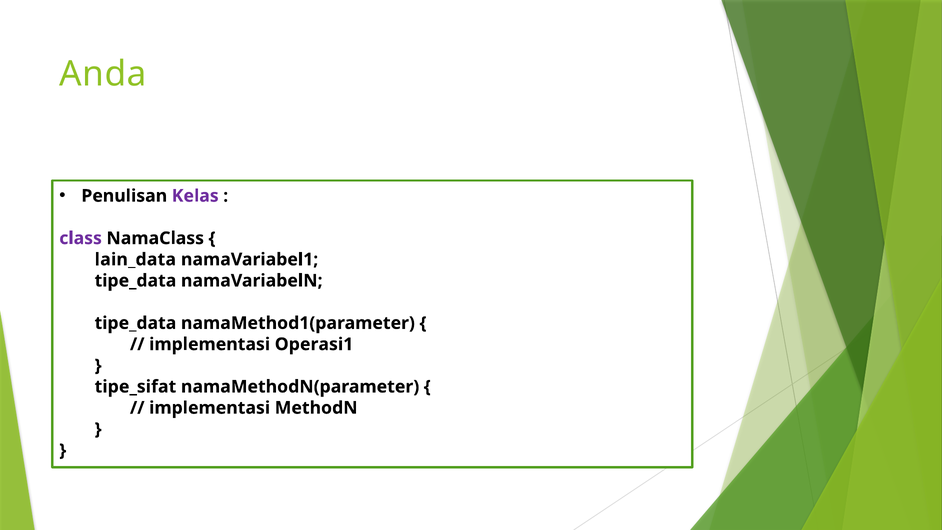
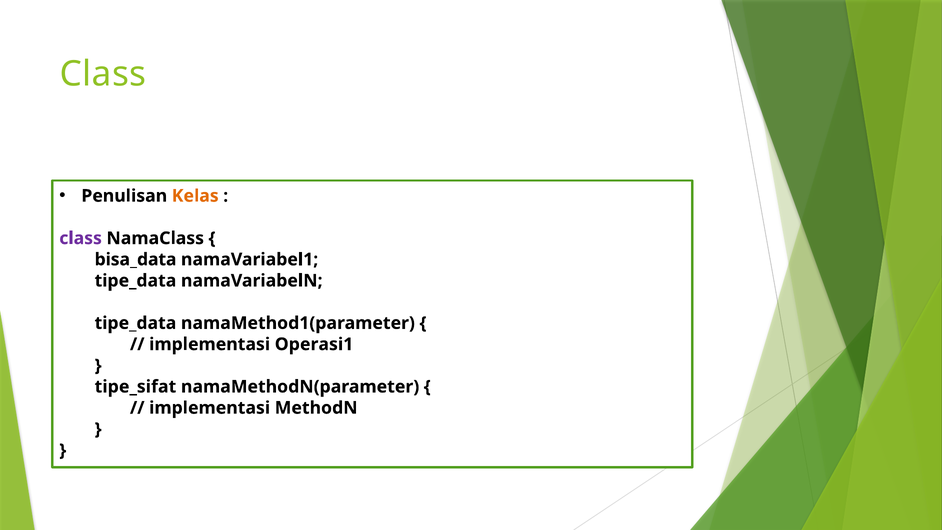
Anda: Anda -> Class (103, 74)
Kelas colour: purple -> orange (195, 196)
lain_data: lain_data -> bisa_data (136, 259)
